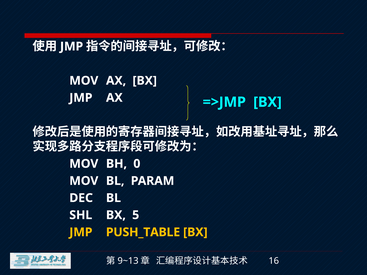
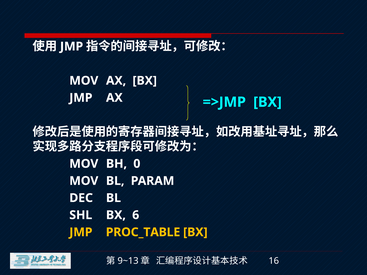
5: 5 -> 6 (136, 215)
PUSH_TABLE: PUSH_TABLE -> PROC_TABLE (143, 232)
